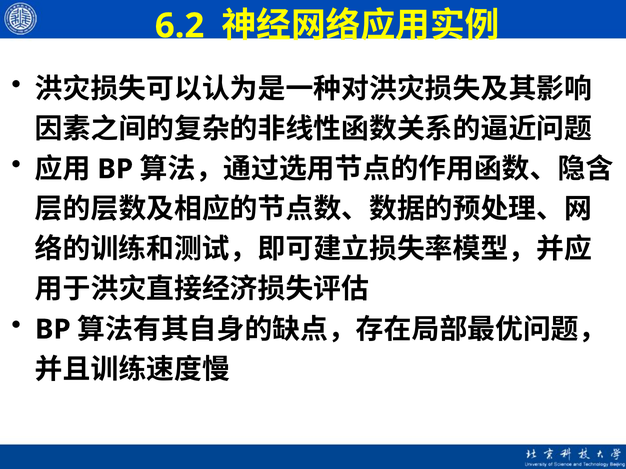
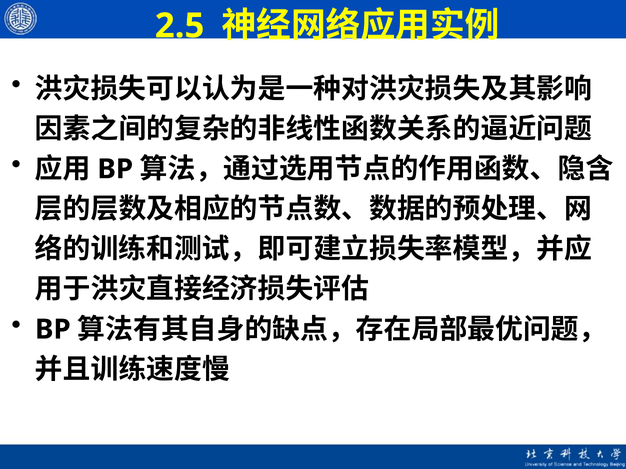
6.2: 6.2 -> 2.5 (180, 26)
